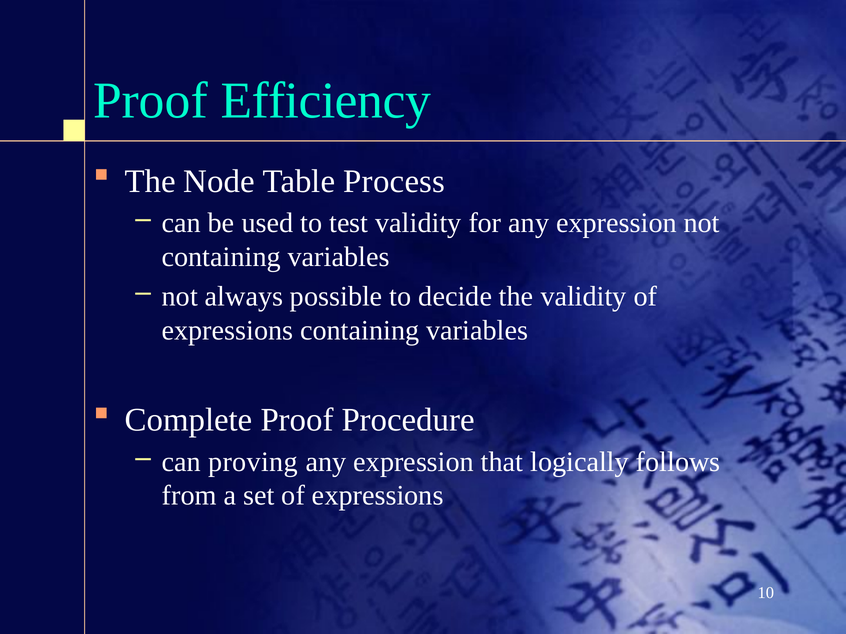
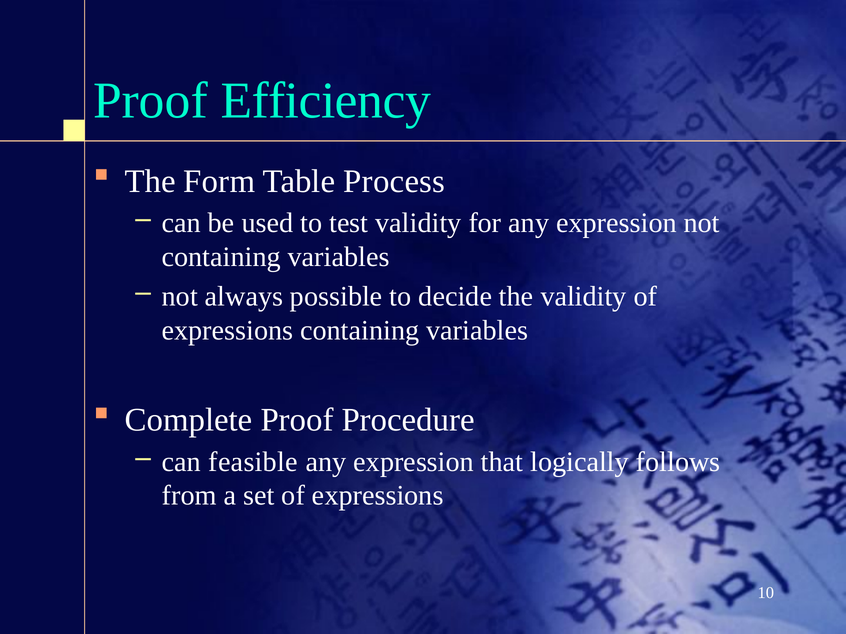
Node: Node -> Form (219, 181)
proving: proving -> feasible (253, 462)
